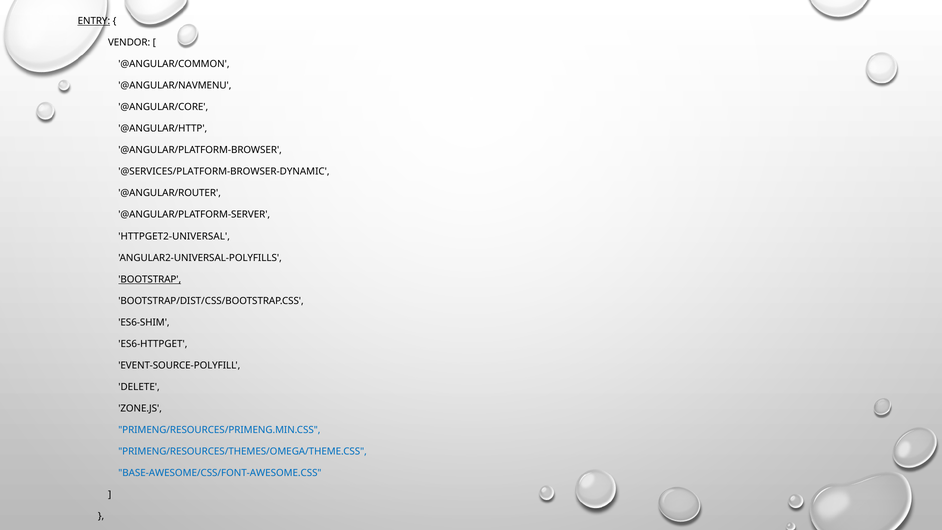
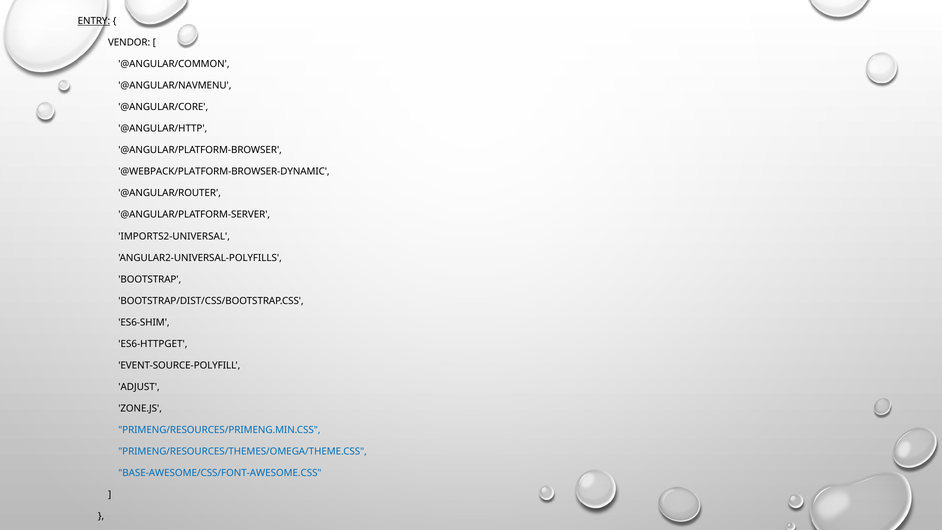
@SERVICES/PLATFORM-BROWSER-DYNAMIC: @SERVICES/PLATFORM-BROWSER-DYNAMIC -> @WEBPACK/PLATFORM-BROWSER-DYNAMIC (224, 172)
HTTPGET2-UNIVERSAL: HTTPGET2-UNIVERSAL -> IMPORTS2-UNIVERSAL (174, 236)
BOOTSTRAP underline: present -> none (150, 279)
DELETE: DELETE -> ADJUST (139, 387)
